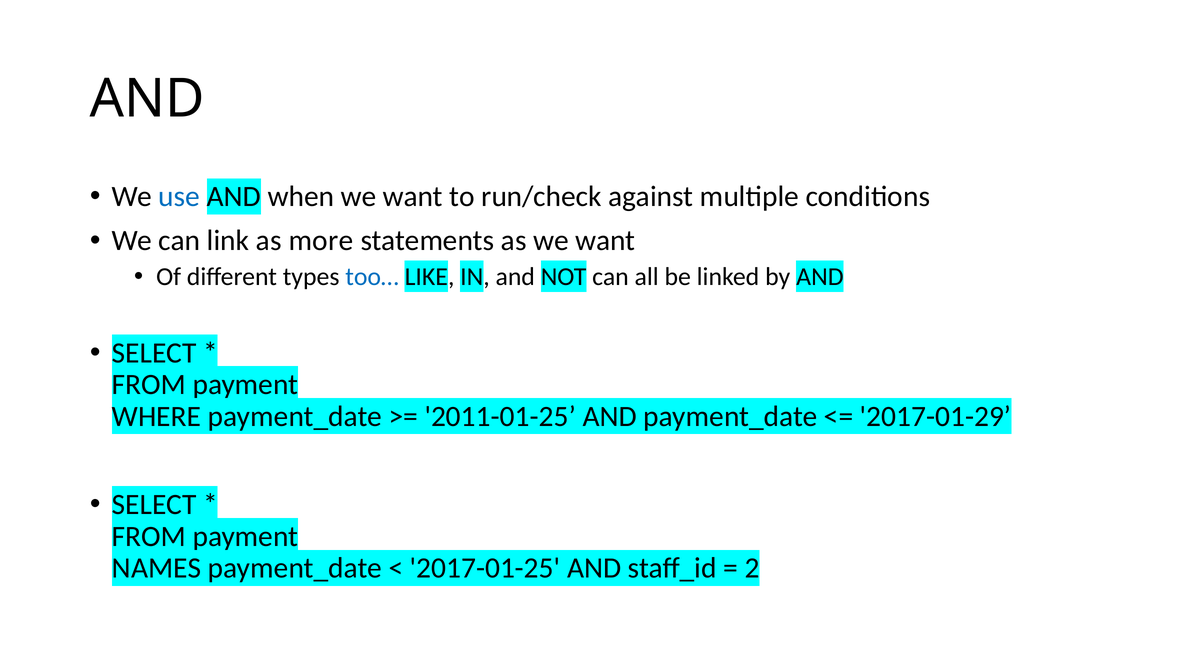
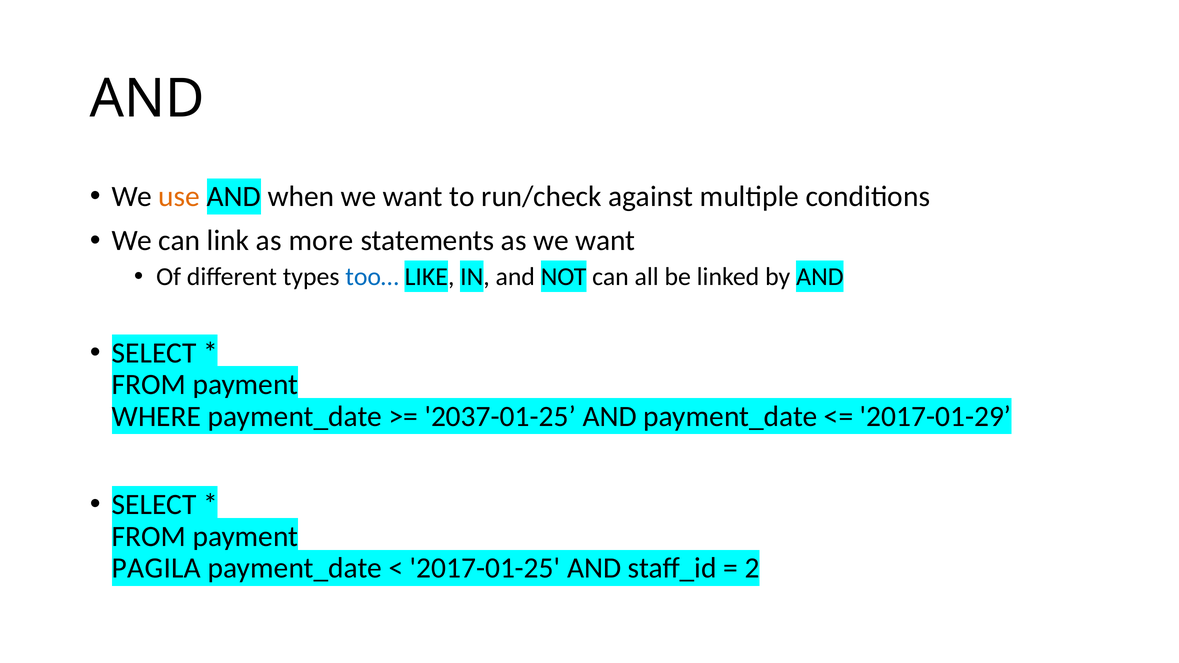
use colour: blue -> orange (179, 197)
2011-01-25: 2011-01-25 -> 2037-01-25 (500, 417)
NAMES: NAMES -> PAGILA (156, 568)
